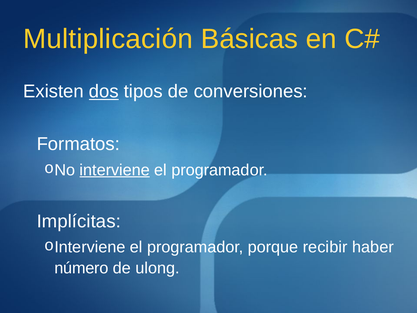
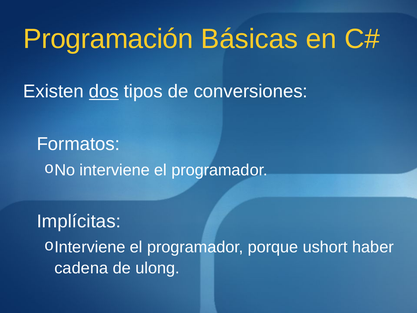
Multiplicación: Multiplicación -> Programación (108, 39)
interviene underline: present -> none (115, 170)
recibir: recibir -> ushort (325, 247)
número: número -> cadena (81, 268)
